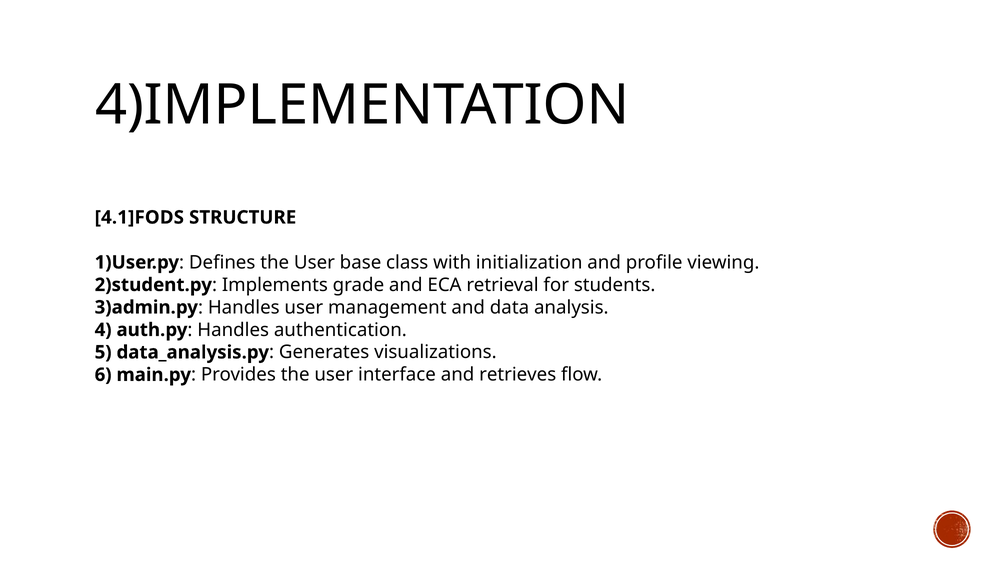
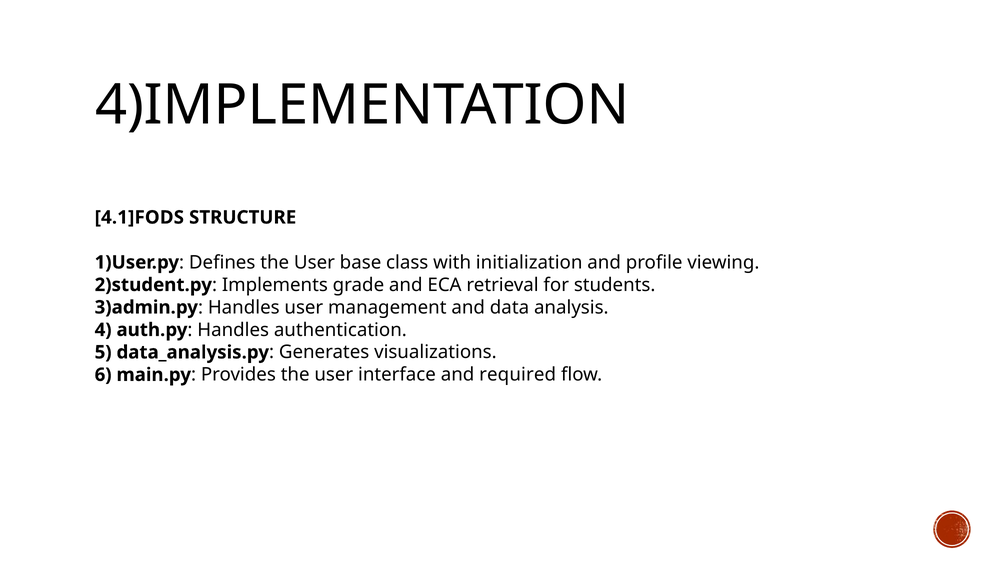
retrieves: retrieves -> required (518, 374)
